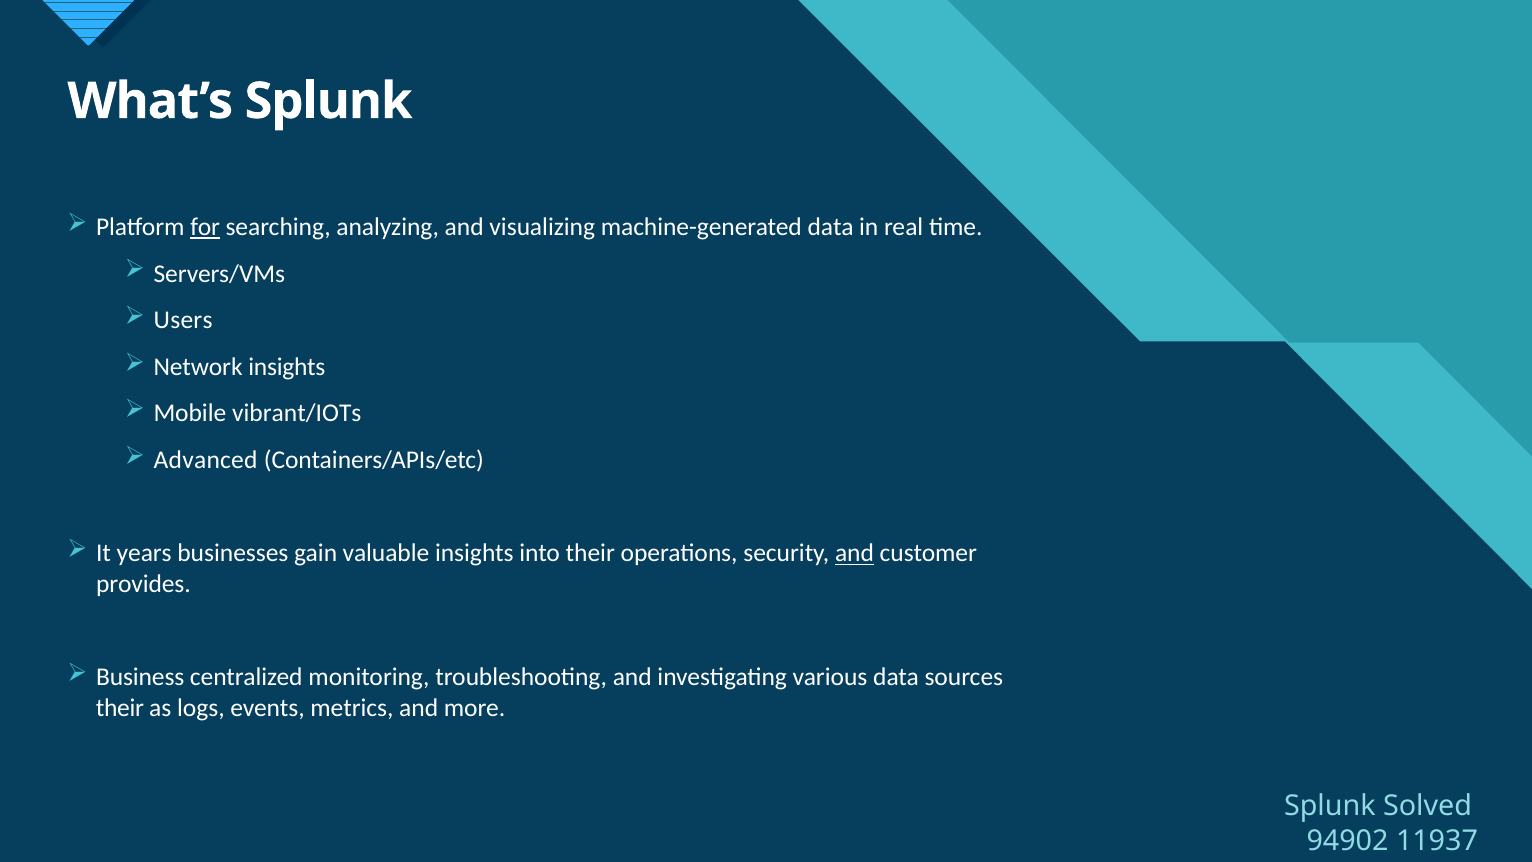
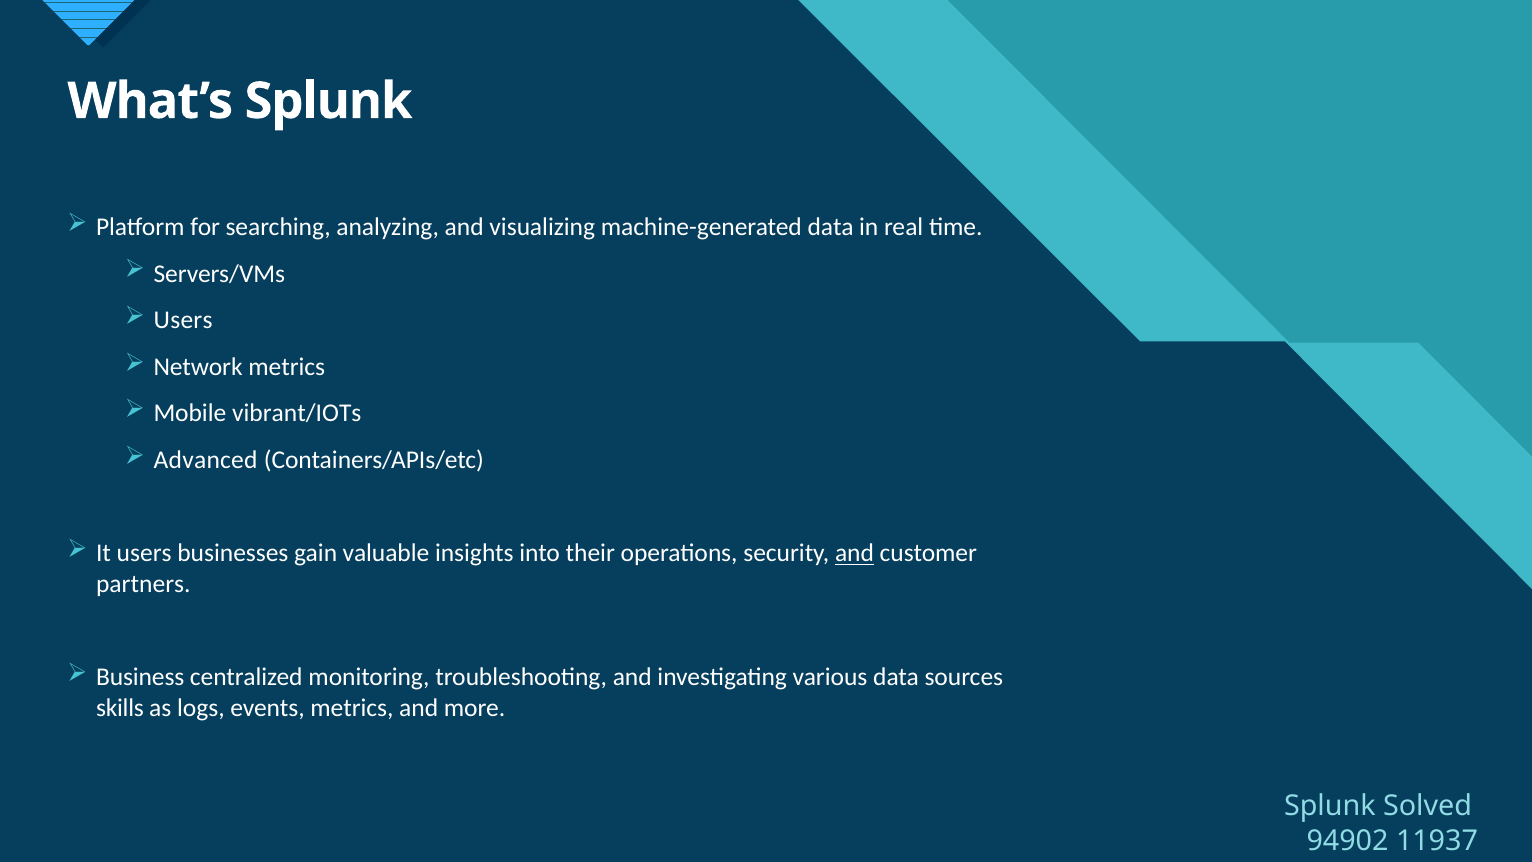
for underline: present -> none (205, 227)
Network insights: insights -> metrics (287, 367)
It years: years -> users (144, 553)
provides: provides -> partners (143, 584)
their: their -> skills (120, 708)
